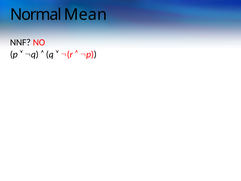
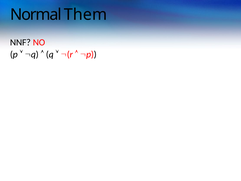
Mean: Mean -> Them (86, 15)
